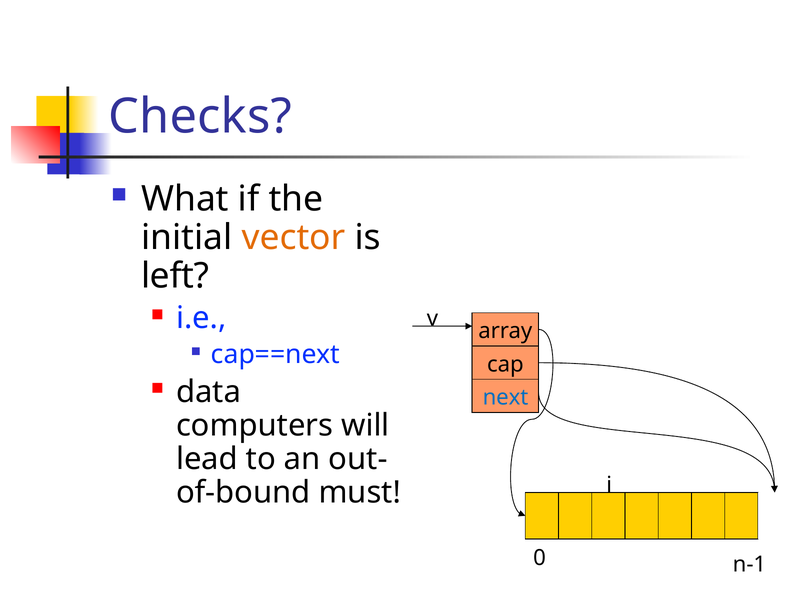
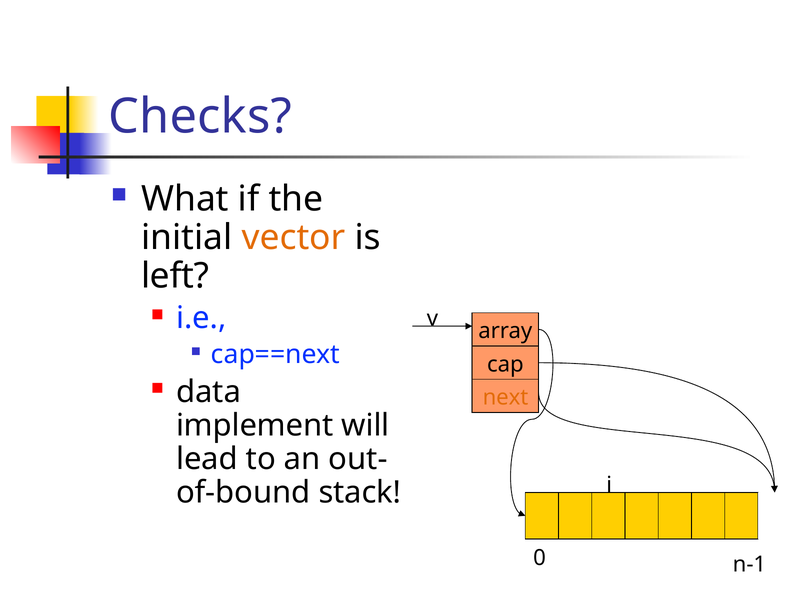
next colour: blue -> orange (505, 397)
computers: computers -> implement (255, 425)
must: must -> stack (360, 492)
